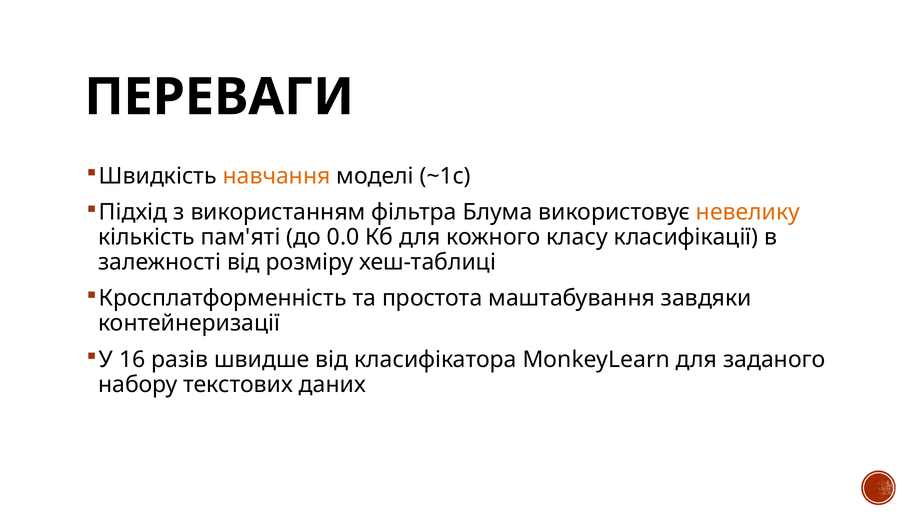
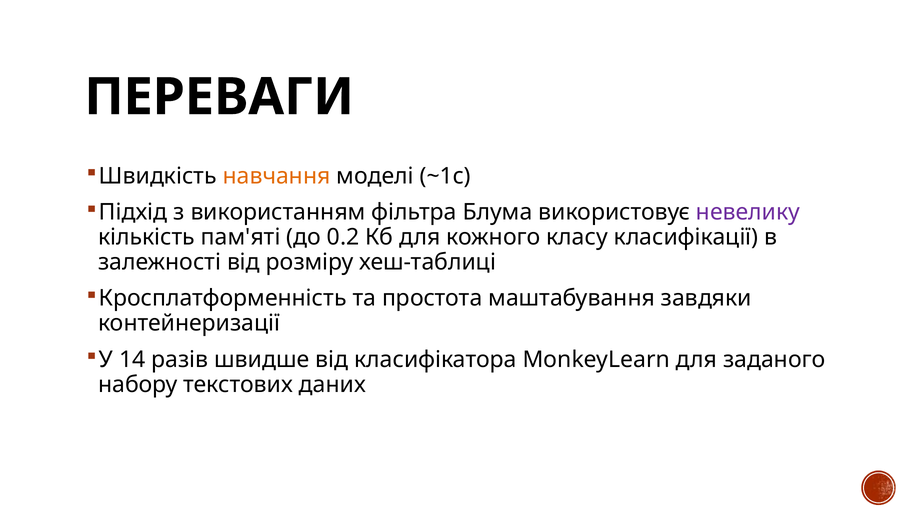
невелику colour: orange -> purple (748, 212)
0.0: 0.0 -> 0.2 (343, 237)
16: 16 -> 14 (132, 360)
